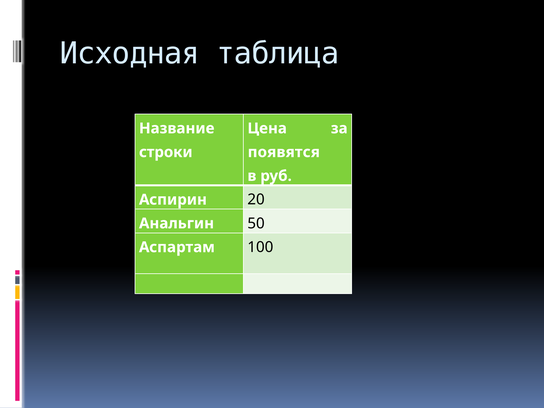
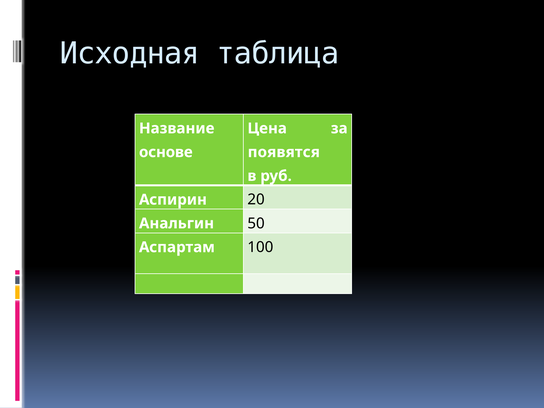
строки: строки -> основе (166, 152)
